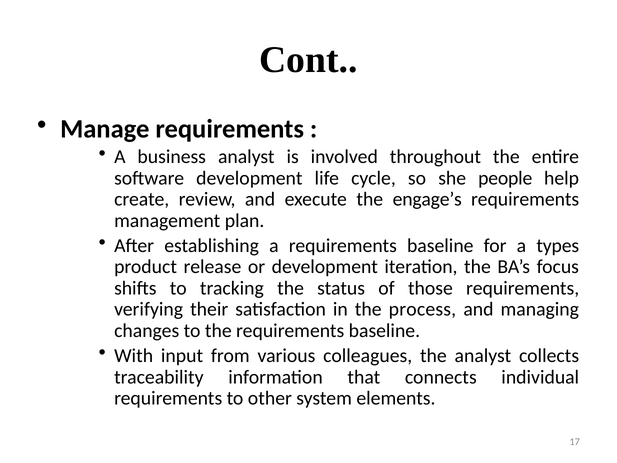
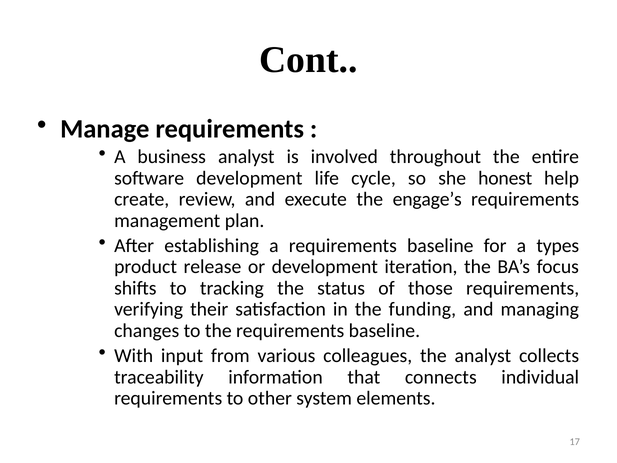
people: people -> honest (505, 178)
process: process -> funding (422, 309)
